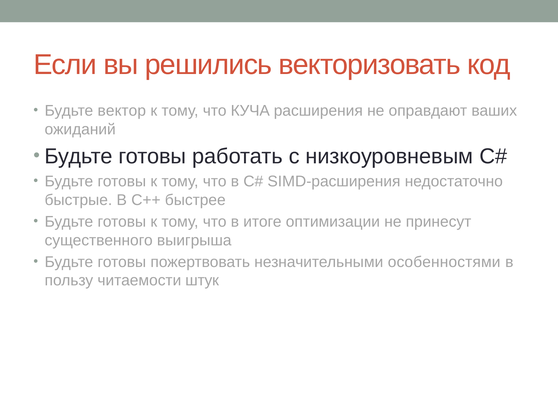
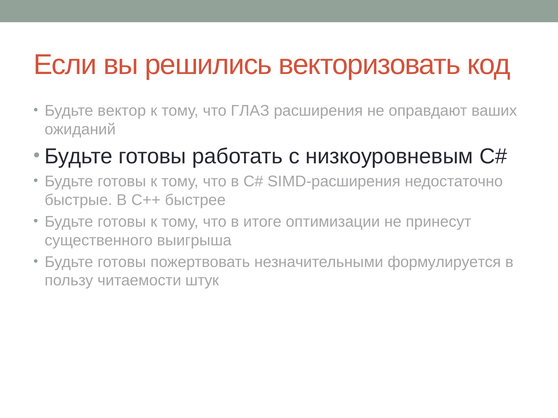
КУЧА: КУЧА -> ГЛАЗ (250, 111)
особенностями: особенностями -> формулируется (444, 262)
